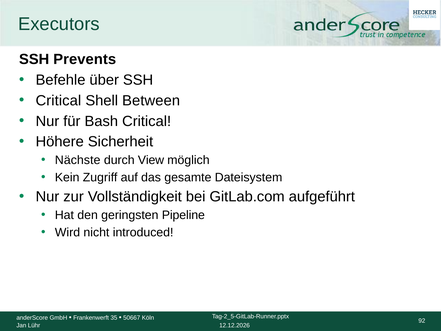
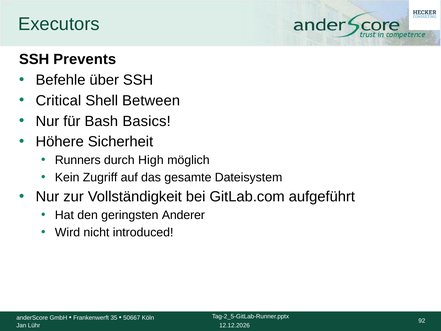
Bash Critical: Critical -> Basics (147, 121)
Nächste: Nächste -> Runners (78, 160)
View: View -> High (151, 160)
Pipeline: Pipeline -> Anderer (183, 215)
